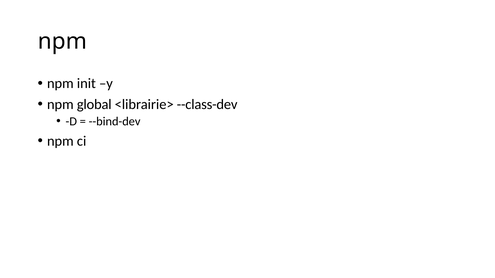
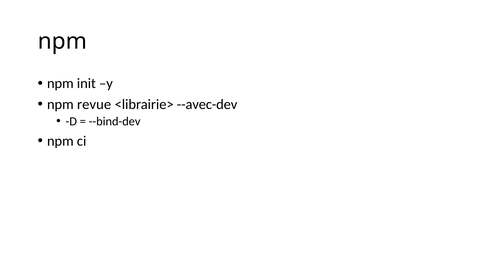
global: global -> revue (94, 104)
--class-dev: --class-dev -> --avec-dev (207, 104)
